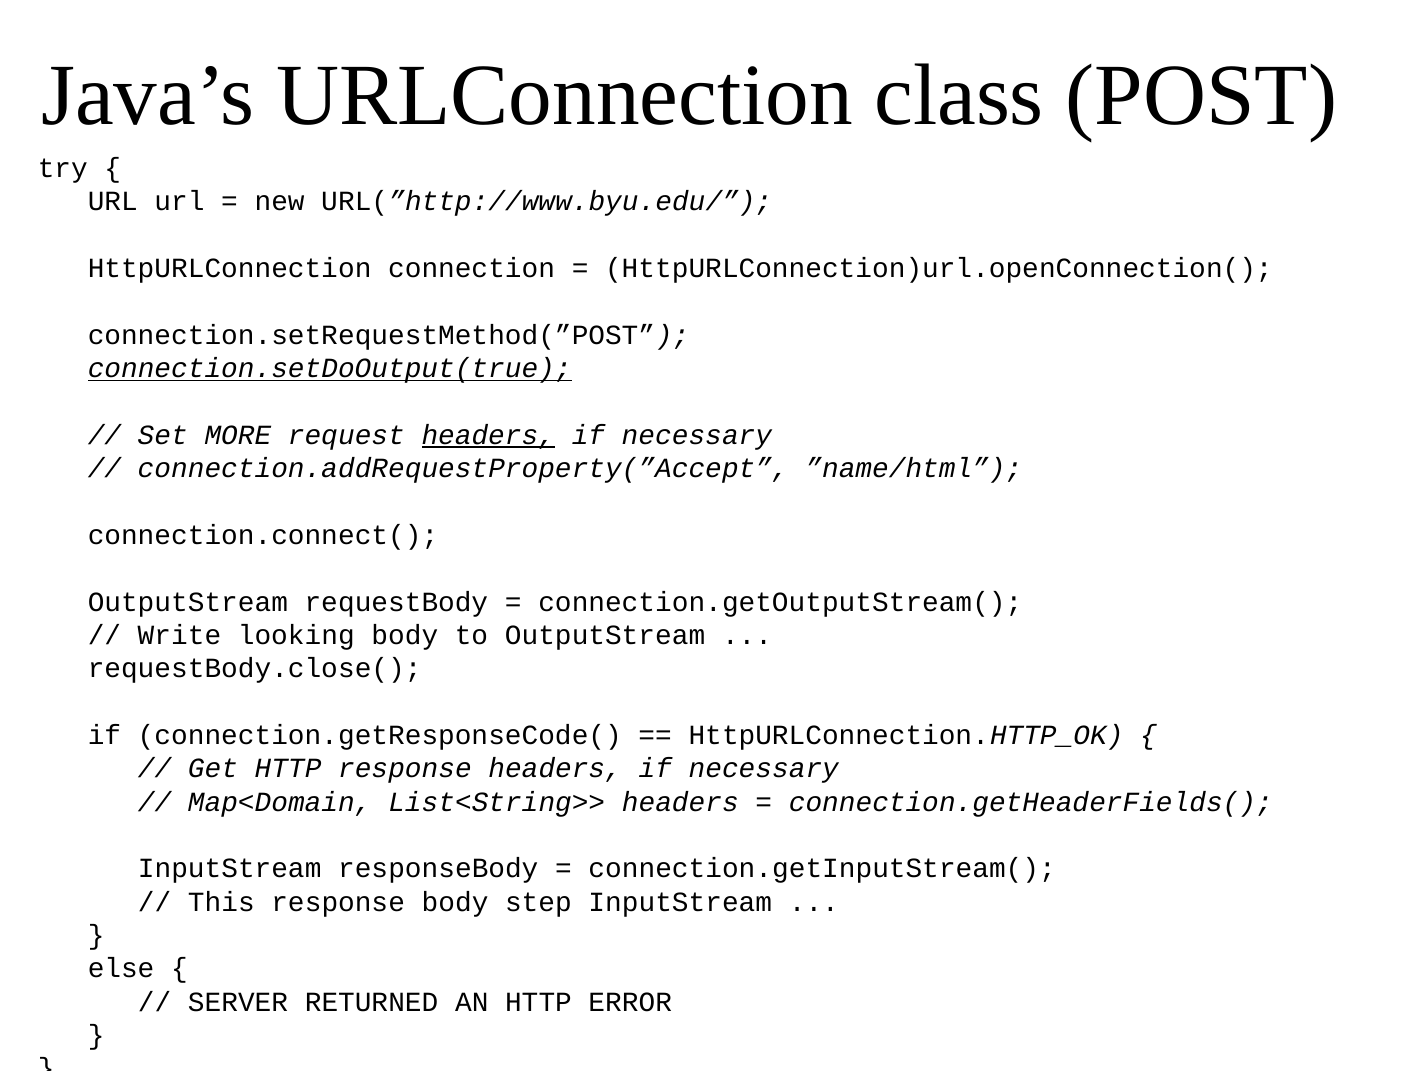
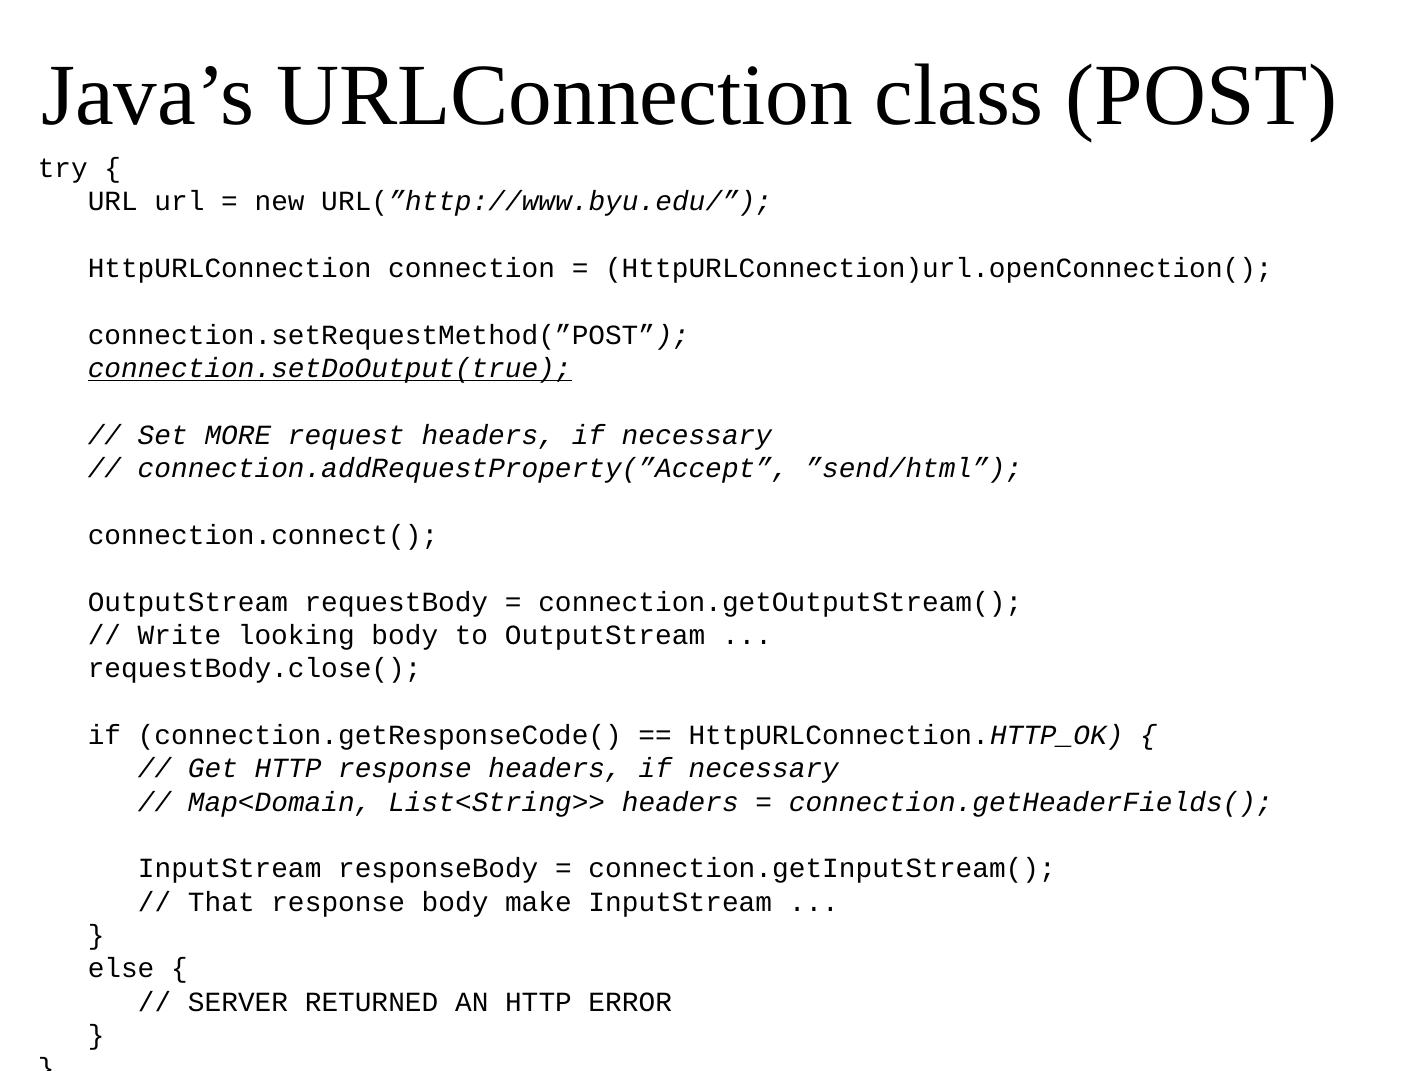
headers underline: present -> none (488, 435)
”name/html: ”name/html -> ”send/html (914, 468)
This: This -> That (221, 902)
step: step -> make (538, 902)
